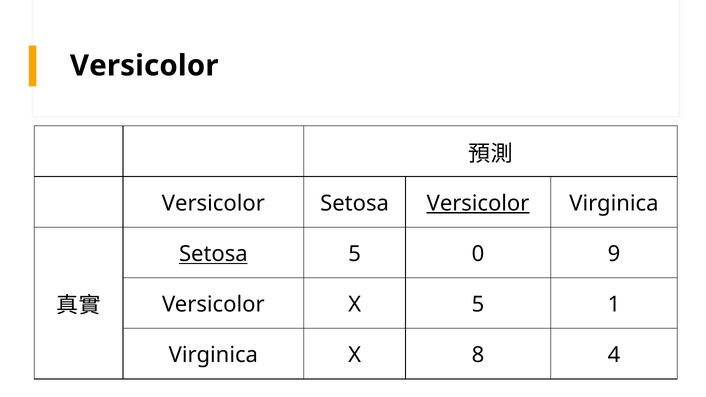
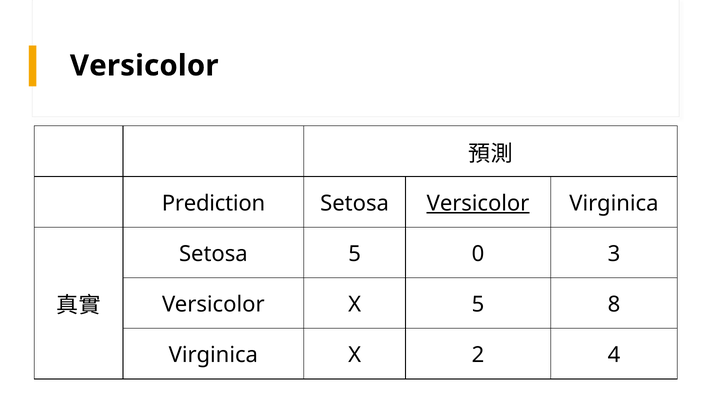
Versicolor: Versicolor -> Prediction (213, 203)
Setosa underline: present -> none (213, 254)
9: 9 -> 3 (614, 254)
1: 1 -> 8 (614, 305)
8: 8 -> 2 (478, 355)
